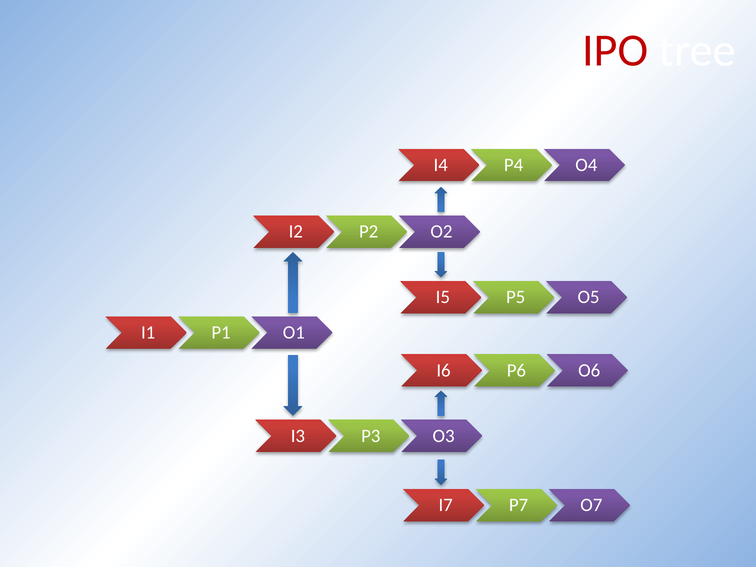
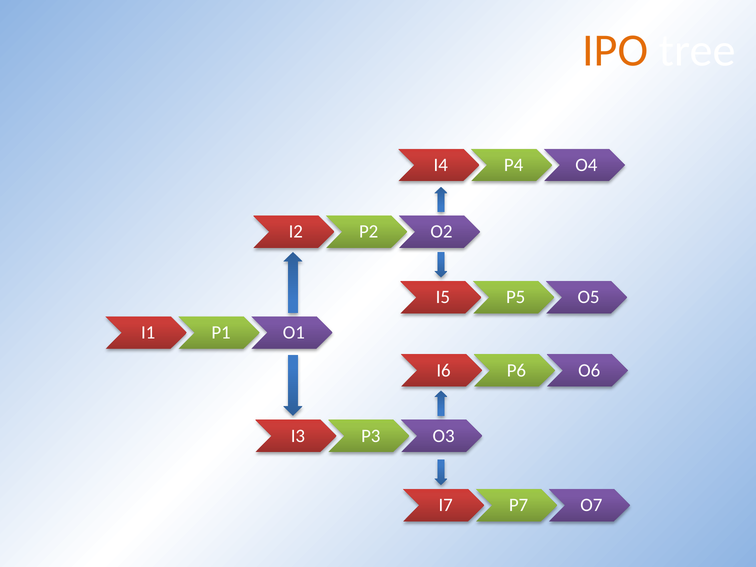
IPO colour: red -> orange (615, 50)
